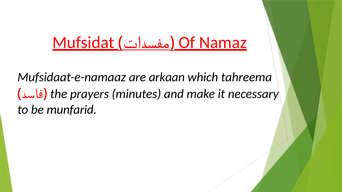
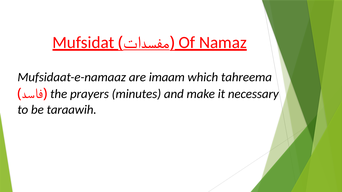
arkaan: arkaan -> imaam (167, 77)
munfarid: munfarid -> taraawih (72, 110)
